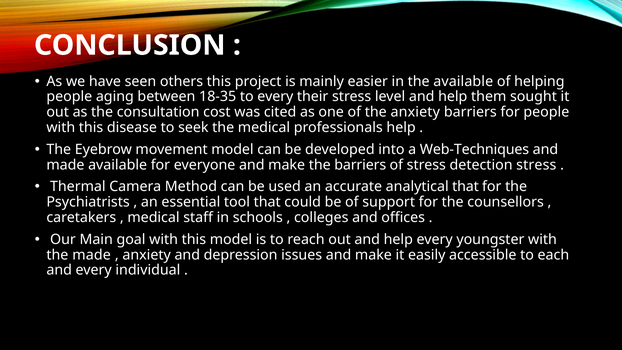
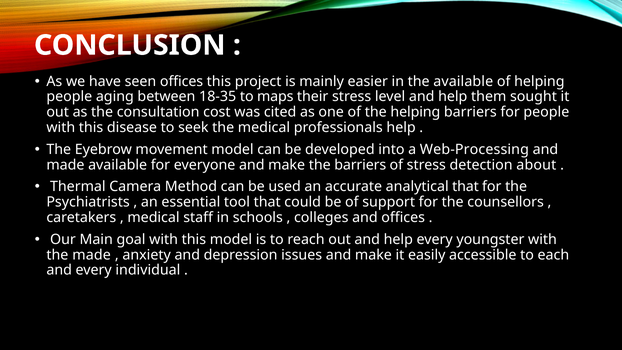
seen others: others -> offices (182, 81)
to every: every -> maps (275, 97)
the anxiety: anxiety -> helping (415, 112)
Web-Techniques: Web-Techniques -> Web-Processing (474, 149)
detection stress: stress -> about (536, 165)
